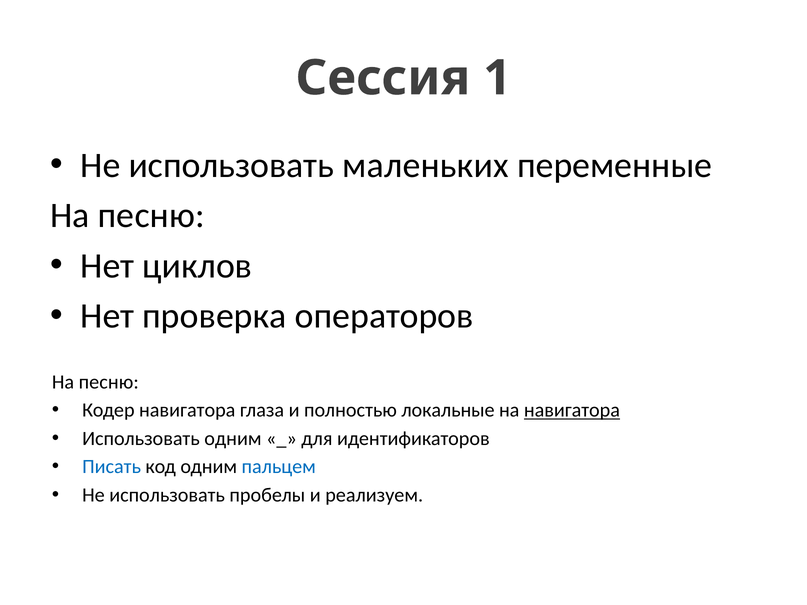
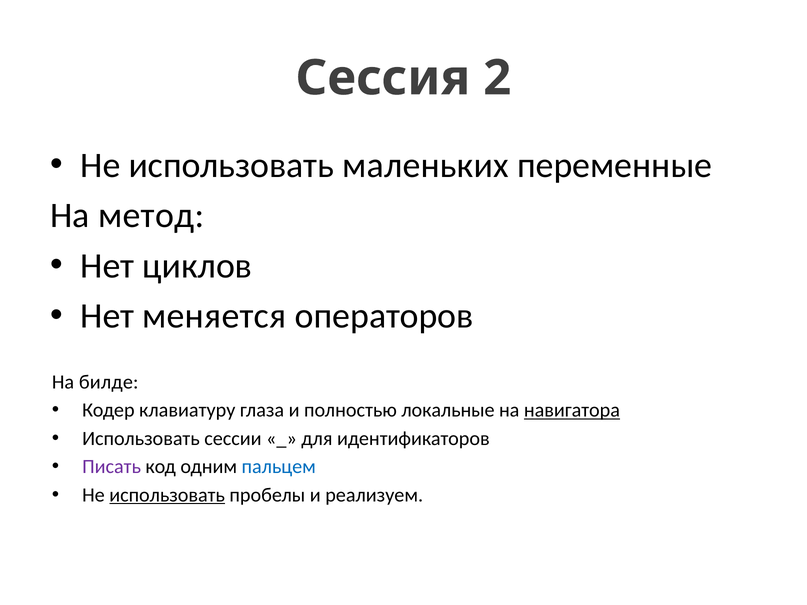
1: 1 -> 2 (497, 78)
песню: песню -> метод (151, 216)
проверка: проверка -> меняется (214, 316)
песню: песню -> билде (109, 382)
Кодер навигатора: навигатора -> клавиатуру (187, 410)
Использовать одним: одним -> сессии (233, 439)
Писать colour: blue -> purple (112, 467)
использовать underline: none -> present (167, 495)
